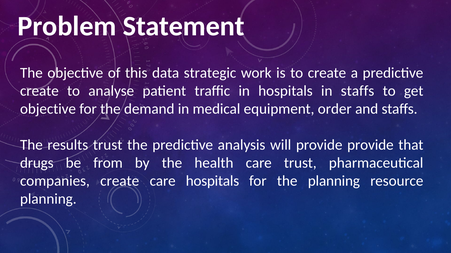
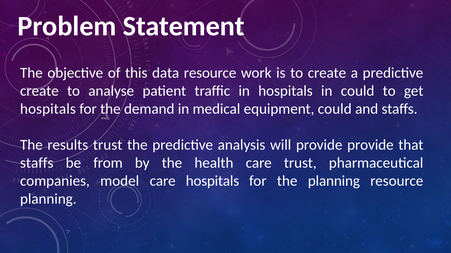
data strategic: strategic -> resource (210, 73)
in staffs: staffs -> could (358, 91)
objective: objective -> hospitals (48, 109)
equipment order: order -> could (335, 109)
drugs: drugs -> staffs (37, 163)
companies create: create -> model (120, 181)
